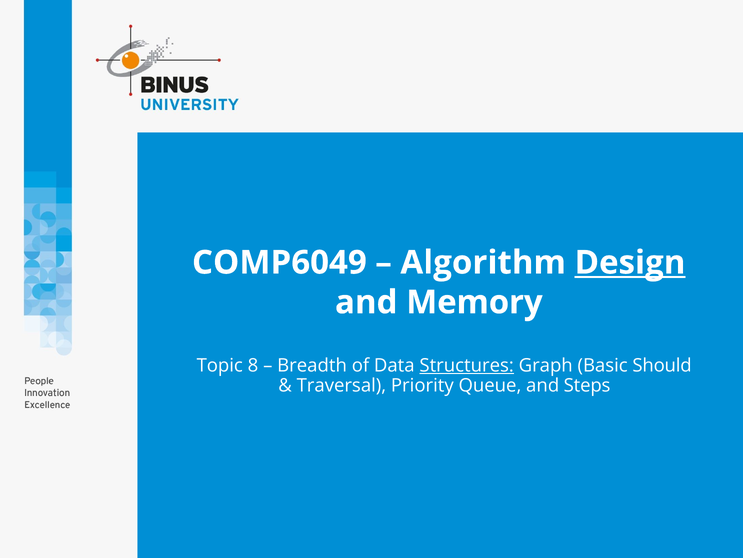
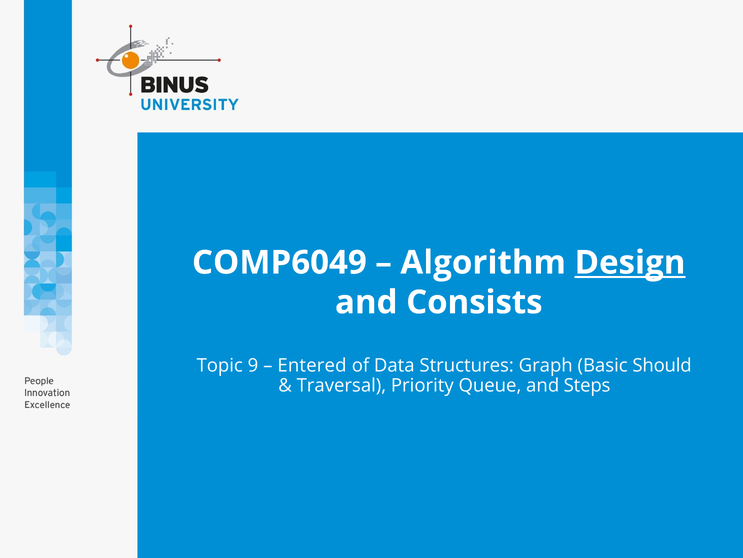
Memory: Memory -> Consists (474, 302)
8: 8 -> 9 (253, 365)
Breadth: Breadth -> Entered (312, 365)
Structures underline: present -> none (467, 365)
